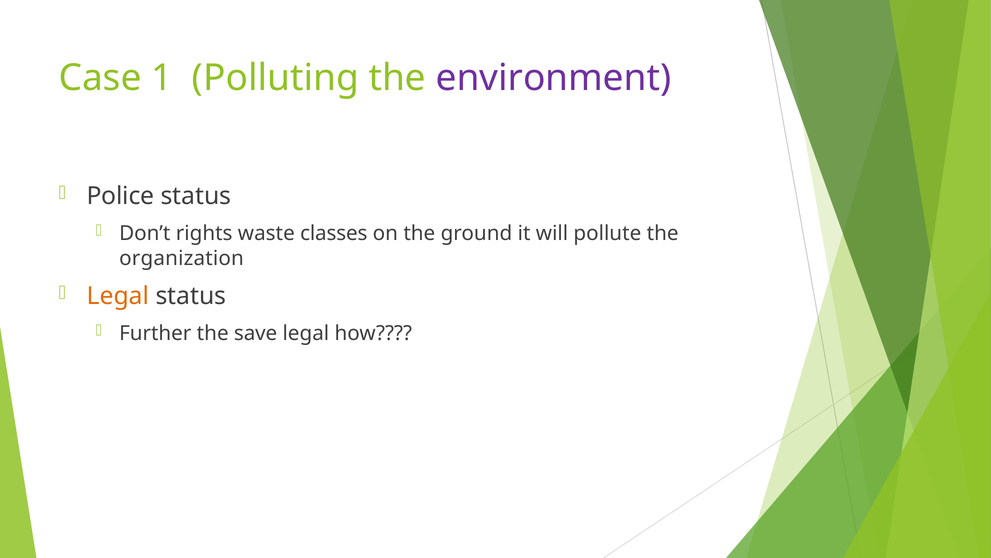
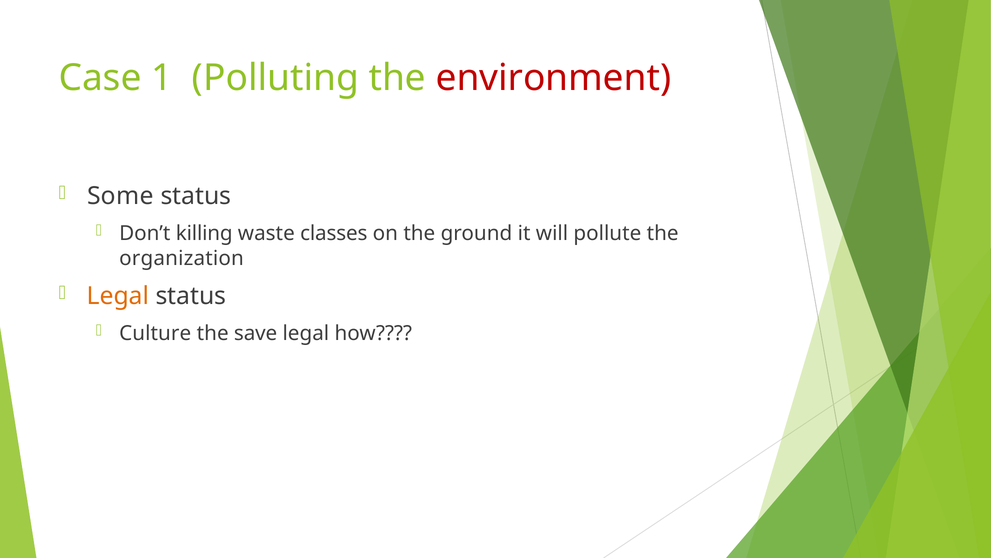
environment colour: purple -> red (553, 78)
Police: Police -> Some (120, 196)
rights: rights -> killing (204, 233)
Further: Further -> Culture (155, 333)
